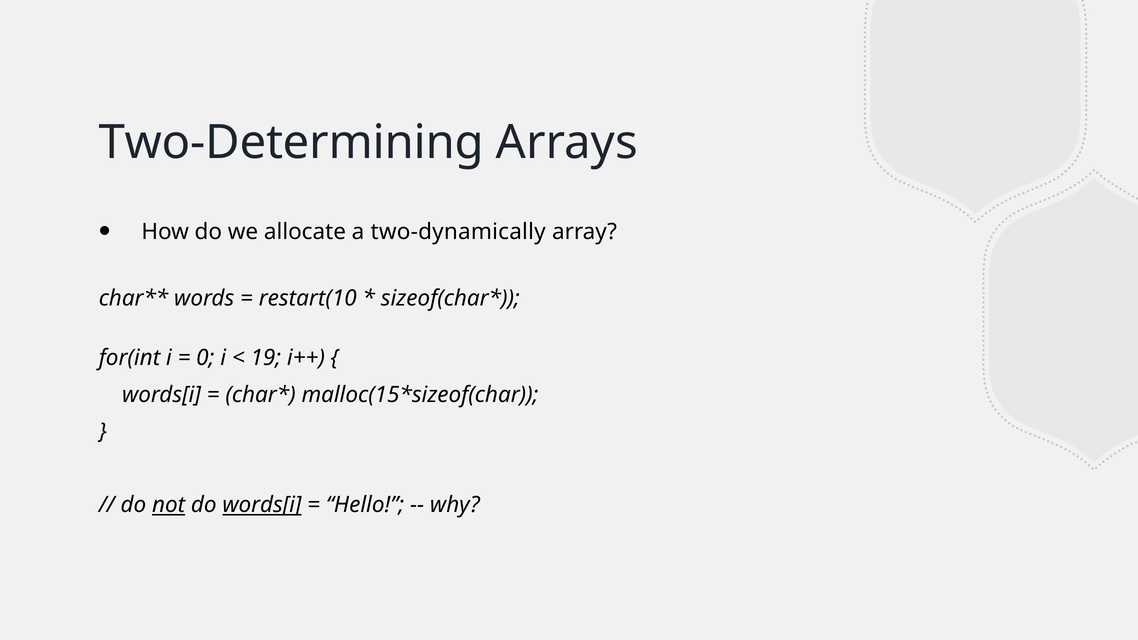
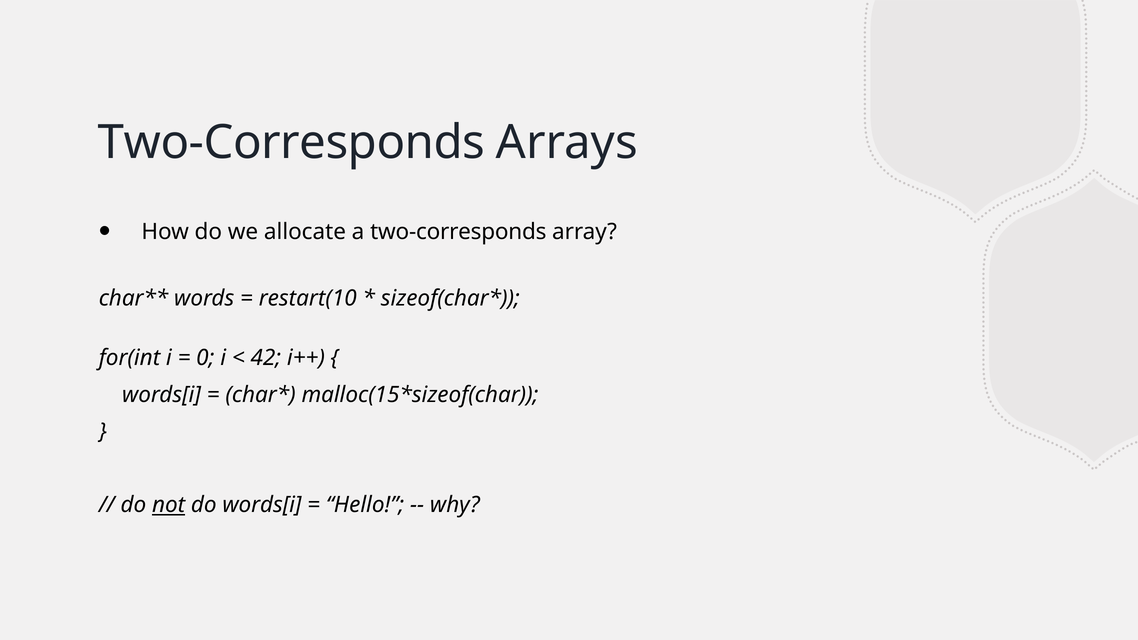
Two-Determining: Two-Determining -> Two-Corresponds (291, 143)
a two-dynamically: two-dynamically -> two-corresponds (458, 232)
19: 19 -> 42 (266, 358)
words[i underline: present -> none (262, 505)
